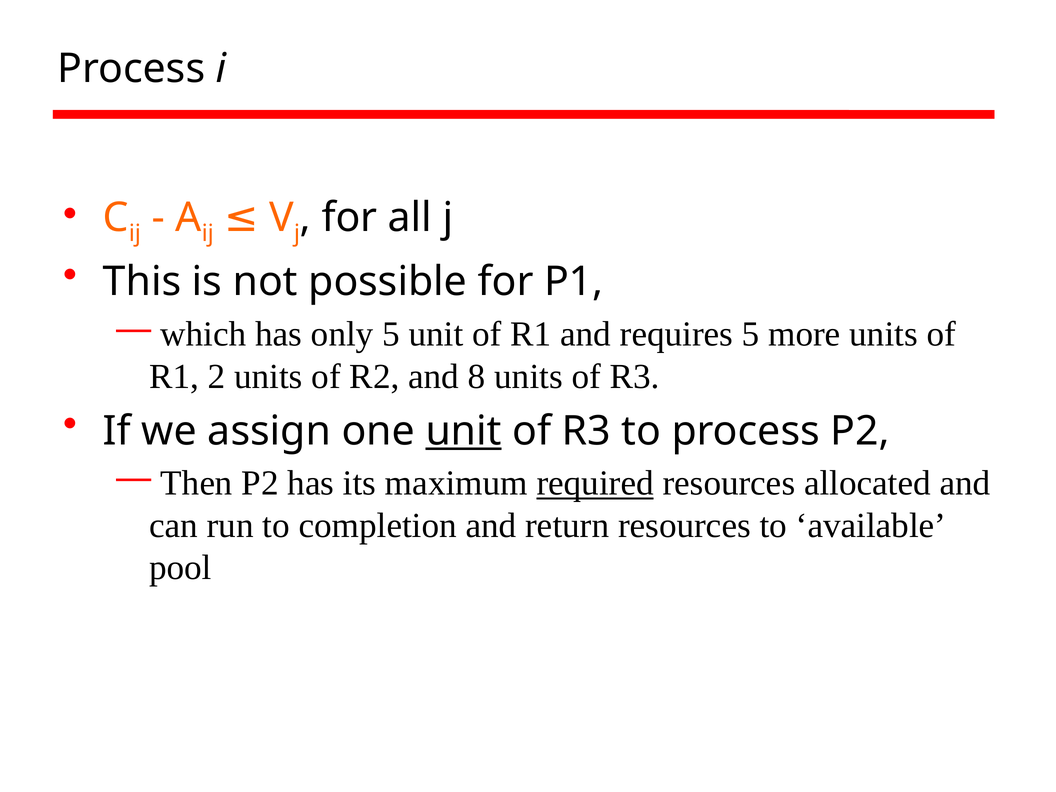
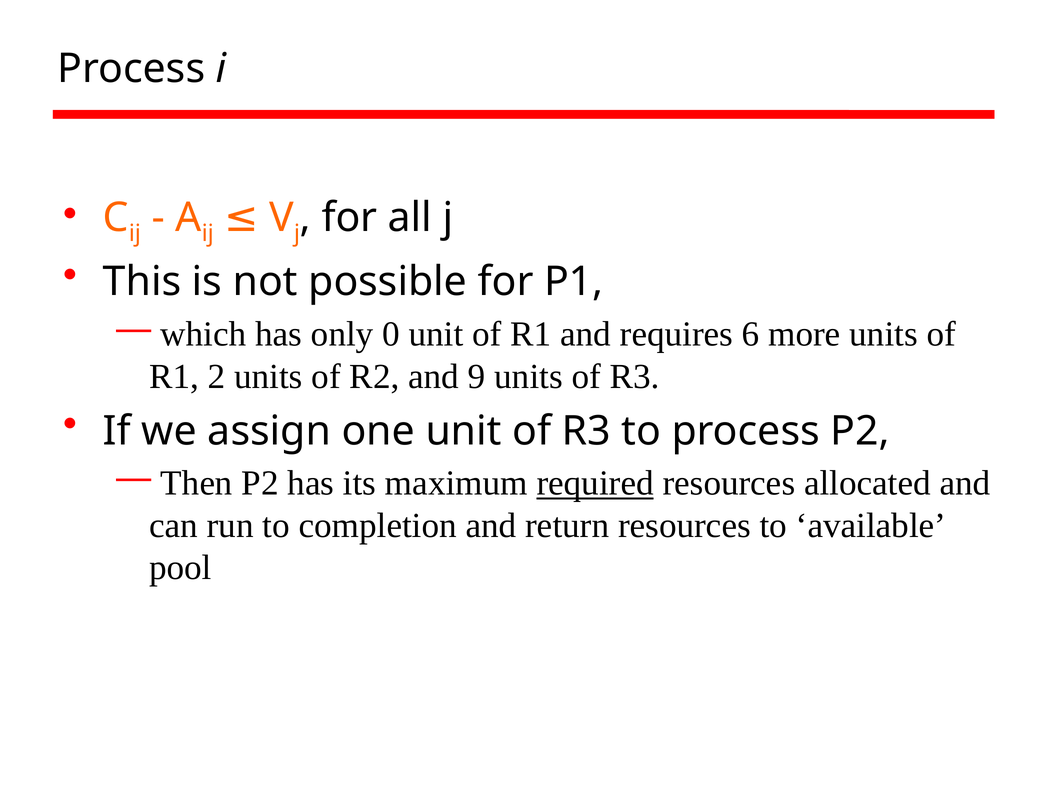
only 5: 5 -> 0 (391, 334)
requires 5: 5 -> 6 (751, 334)
8: 8 -> 9 (477, 377)
unit underline: present -> none (464, 431)
